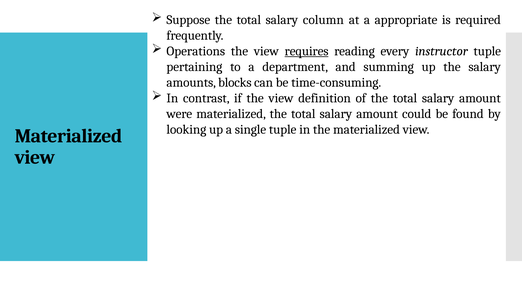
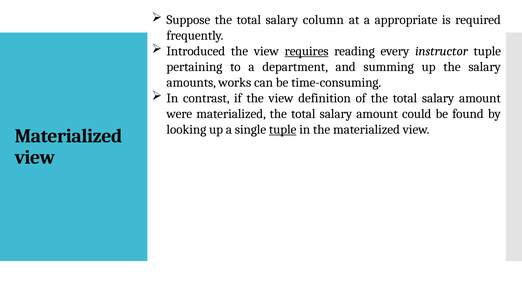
Operations: Operations -> Introduced (196, 51)
blocks: blocks -> works (235, 82)
tuple underline: none -> present (283, 129)
